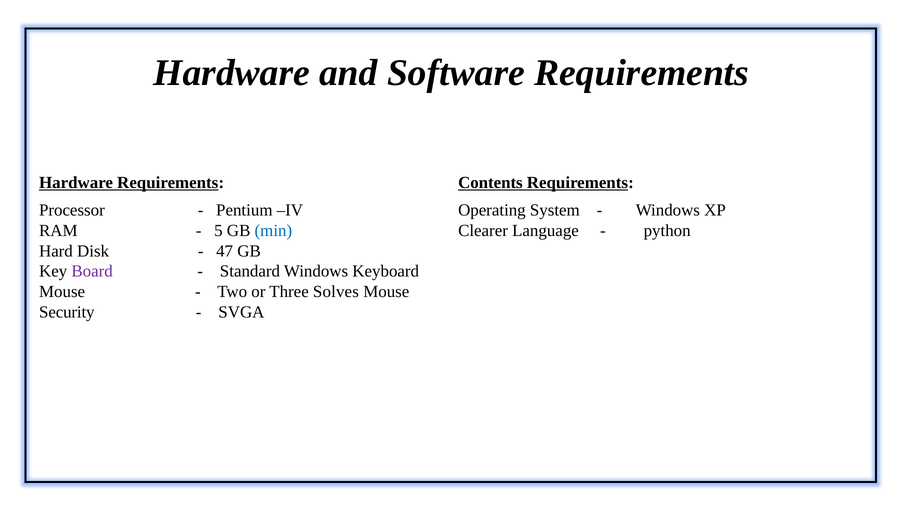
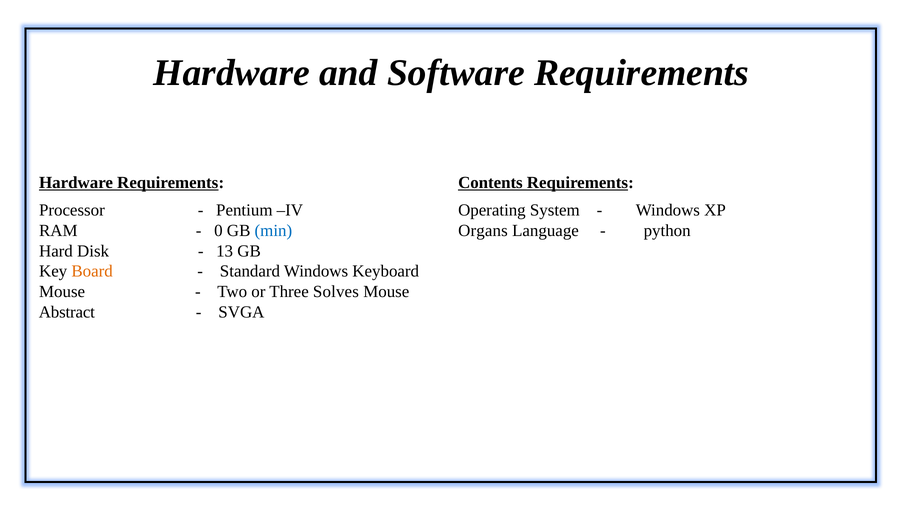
5: 5 -> 0 (218, 231)
Clearer: Clearer -> Organs (483, 231)
47: 47 -> 13 (225, 251)
Board colour: purple -> orange (92, 271)
Security: Security -> Abstract (67, 312)
